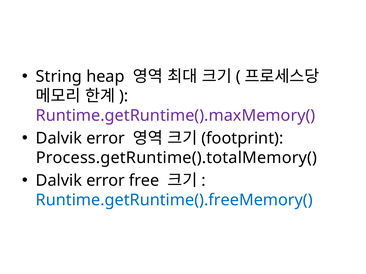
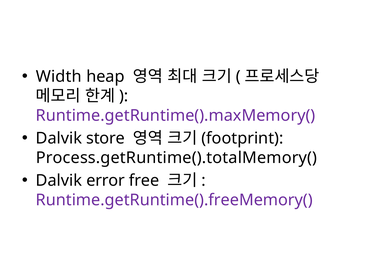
String: String -> Width (59, 77)
error: error -> store (106, 139)
Runtime.getRuntime().freeMemory( colour: blue -> purple (174, 200)
